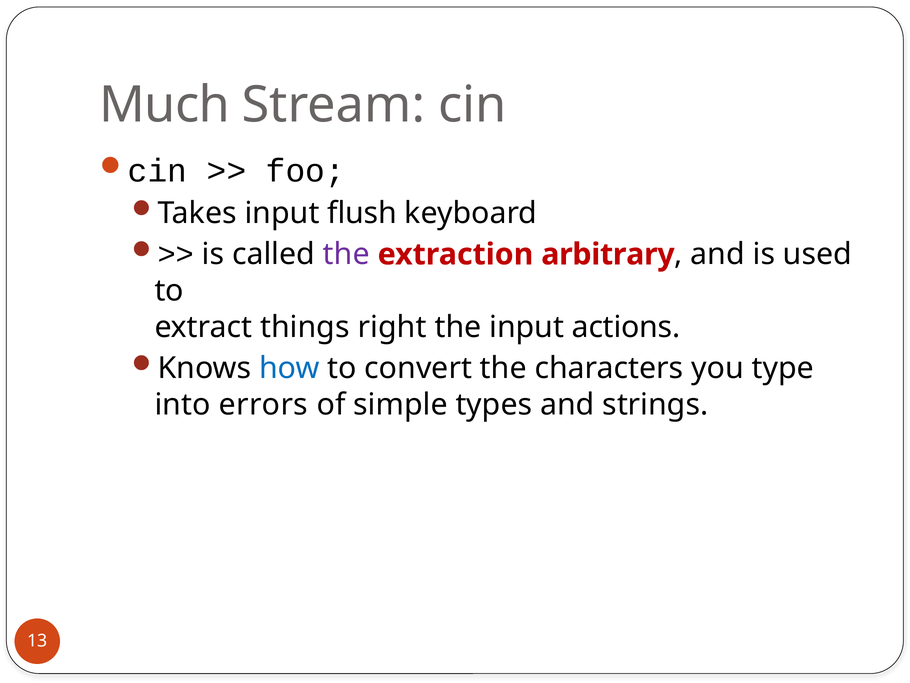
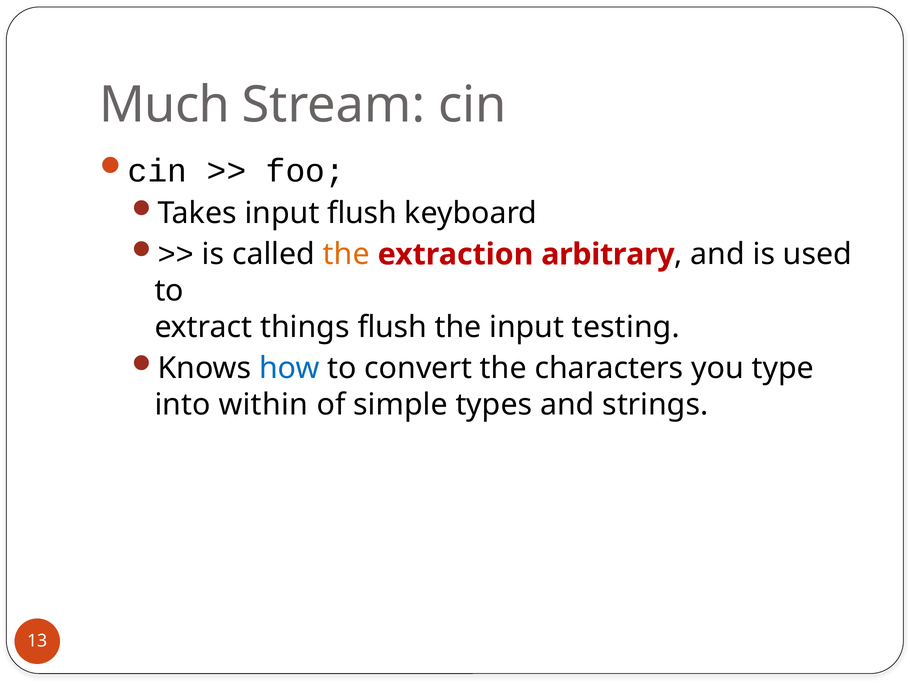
the colour: purple -> orange (346, 254)
things right: right -> flush (392, 327)
actions: actions -> testing (626, 327)
errors: errors -> within (263, 405)
